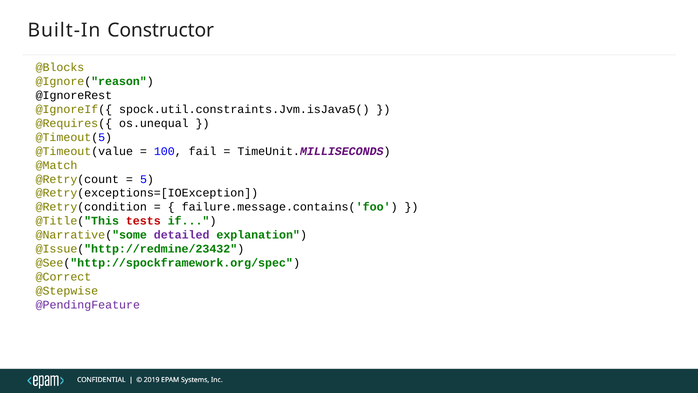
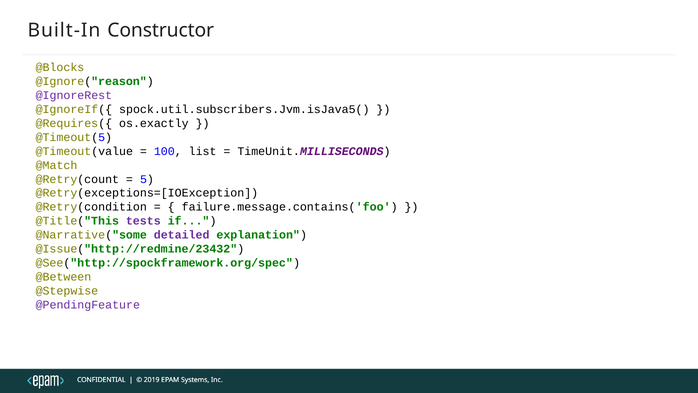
@IgnoreRest colour: black -> purple (74, 95)
spock.util.constraints.Jvm.isJava5(: spock.util.constraints.Jvm.isJava5( -> spock.util.subscribers.Jvm.isJava5( (244, 109)
os.unequal: os.unequal -> os.exactly (154, 123)
fail: fail -> list (203, 151)
tests colour: red -> purple (143, 221)
@Correct: @Correct -> @Between (63, 277)
